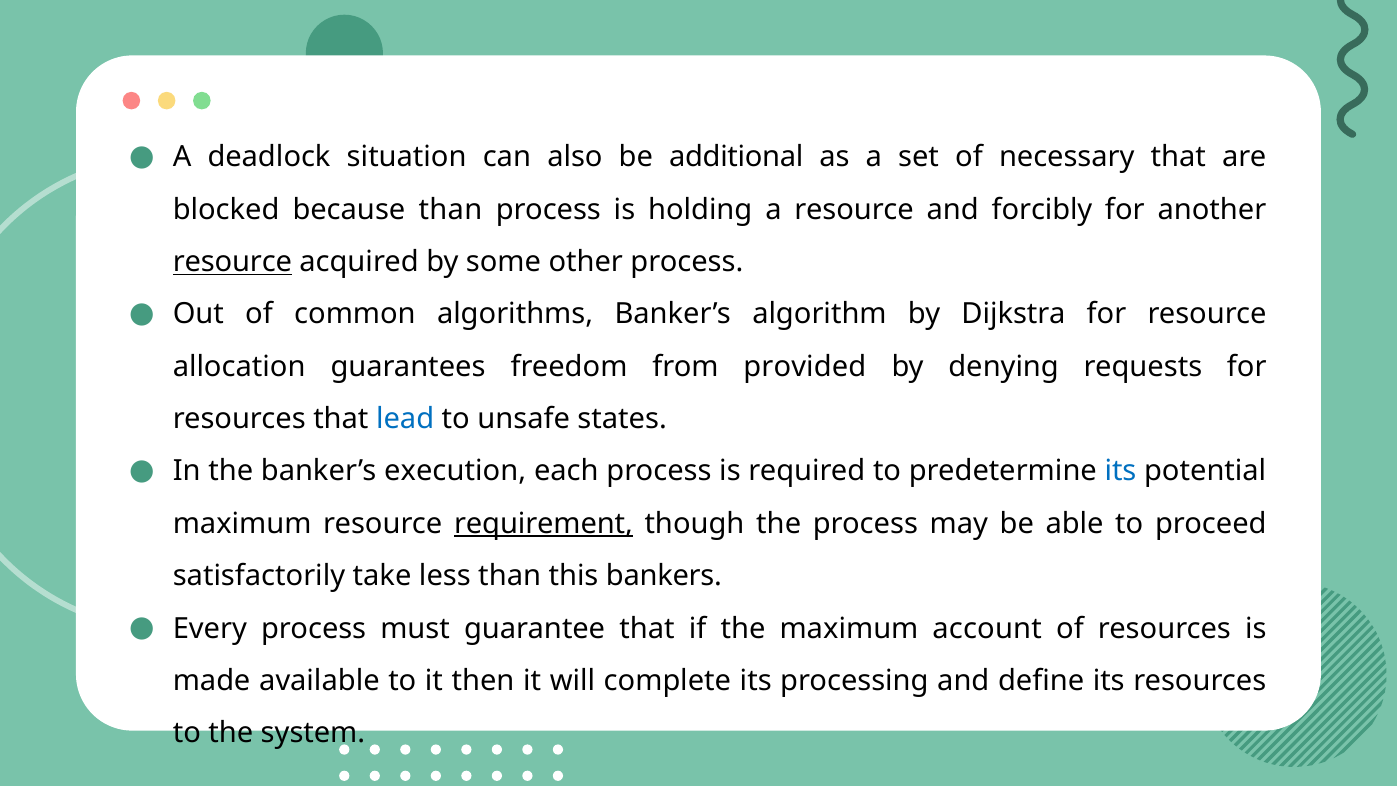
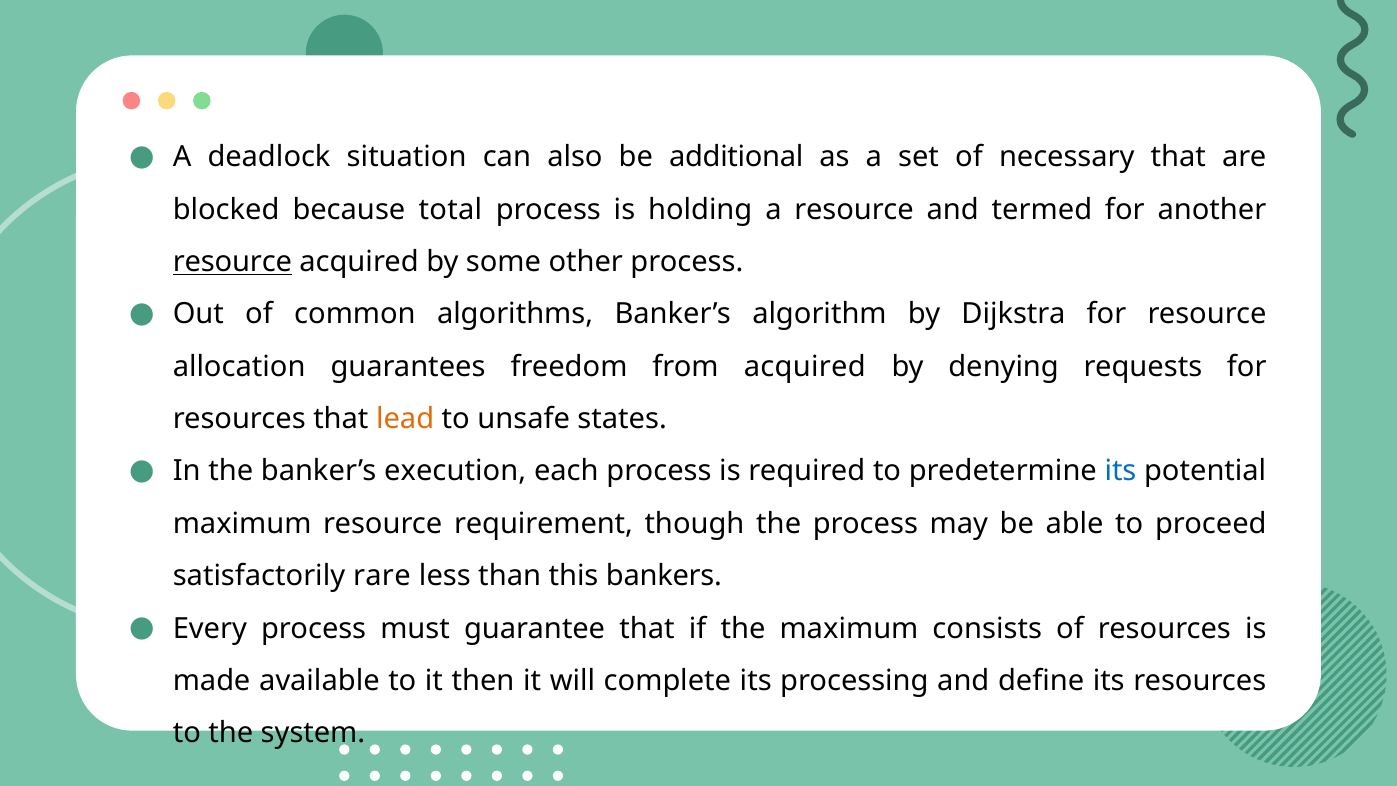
because than: than -> total (450, 209)
forcibly: forcibly -> termed (1042, 209)
from provided: provided -> acquired (805, 367)
lead colour: blue -> orange (405, 419)
requirement underline: present -> none (543, 524)
take: take -> rare (382, 576)
account: account -> consists (987, 628)
